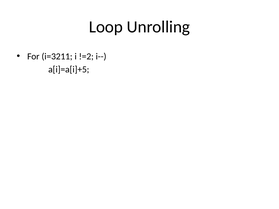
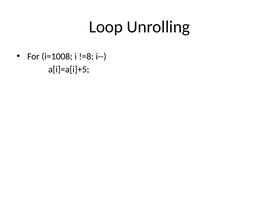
i=3211: i=3211 -> i=1008 (57, 56)
!=2: !=2 -> !=8 (86, 56)
